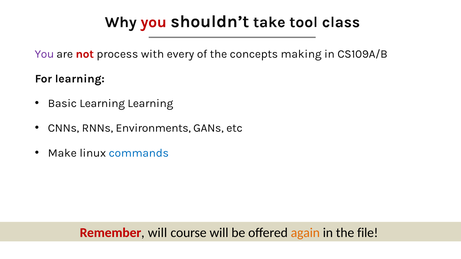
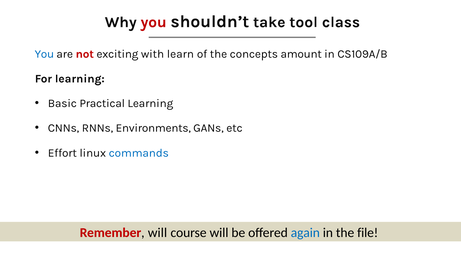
You colour: purple -> blue (44, 54)
process: process -> exciting (117, 54)
every: every -> learn (180, 54)
making: making -> amount (301, 54)
Basic Learning: Learning -> Practical (102, 104)
Make: Make -> Effort (62, 153)
again colour: orange -> blue (305, 233)
